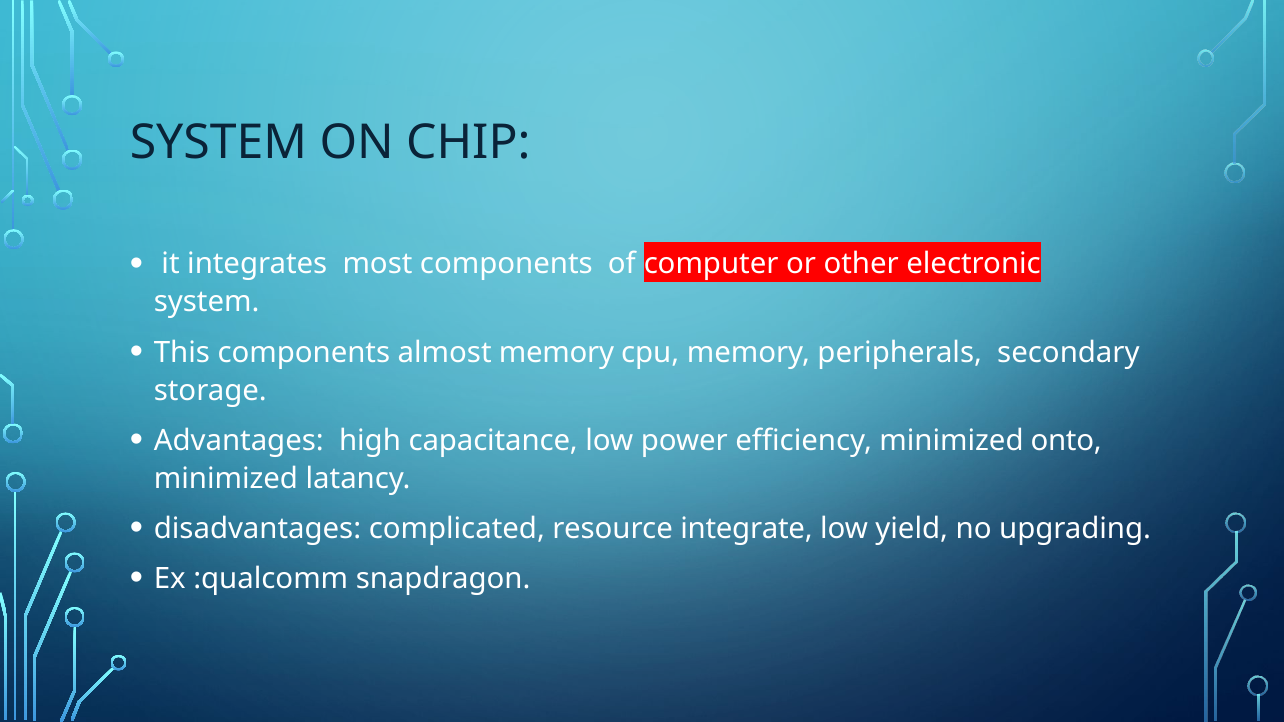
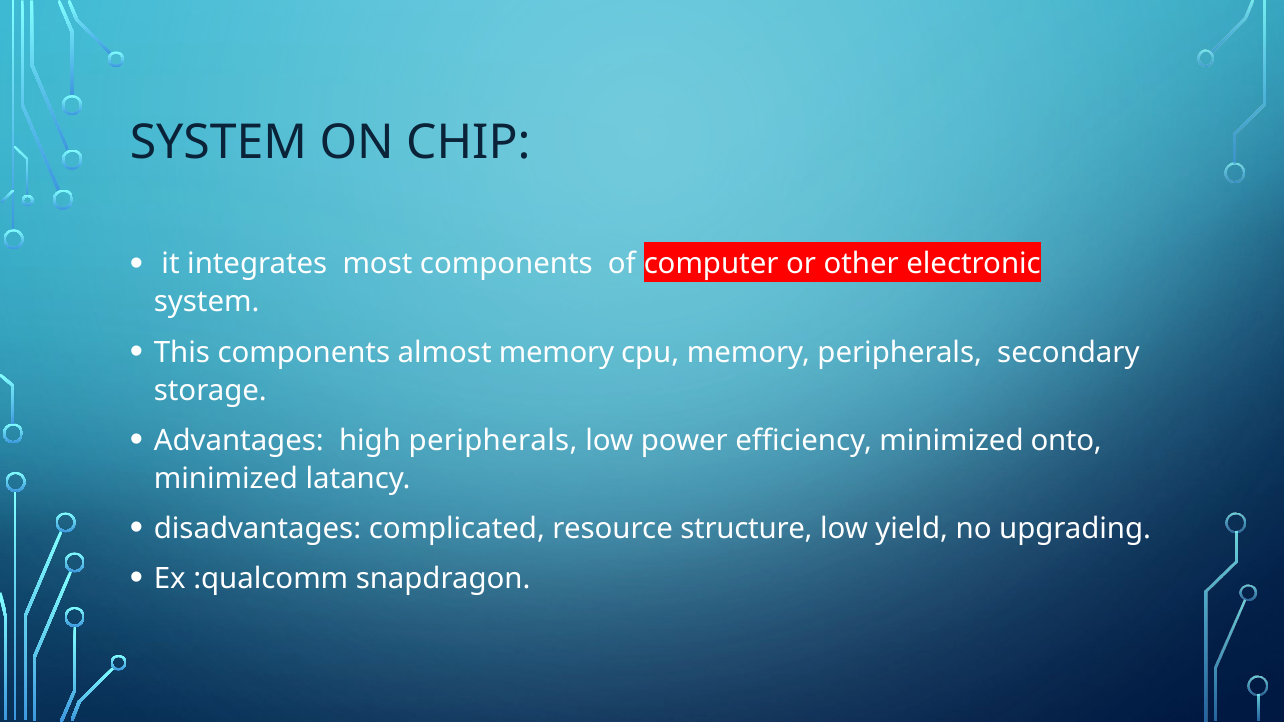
high capacitance: capacitance -> peripherals (493, 441)
integrate: integrate -> structure (746, 529)
